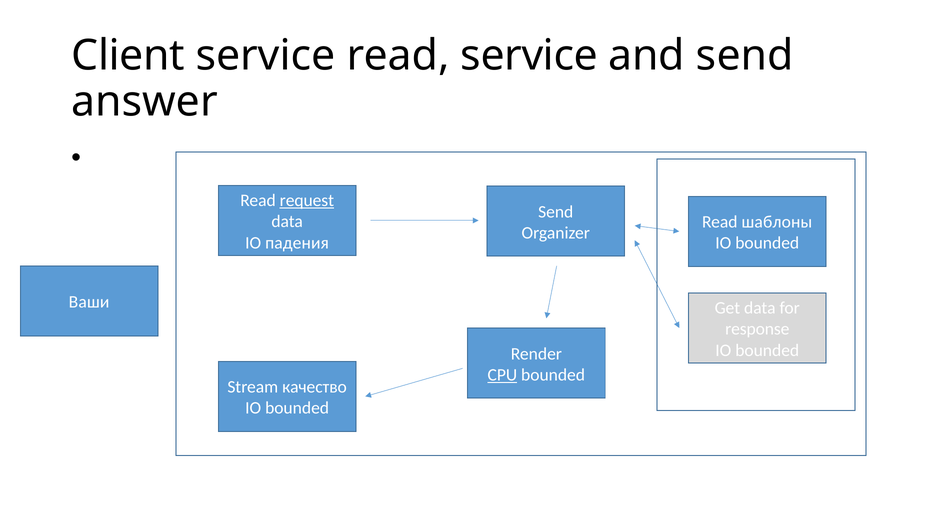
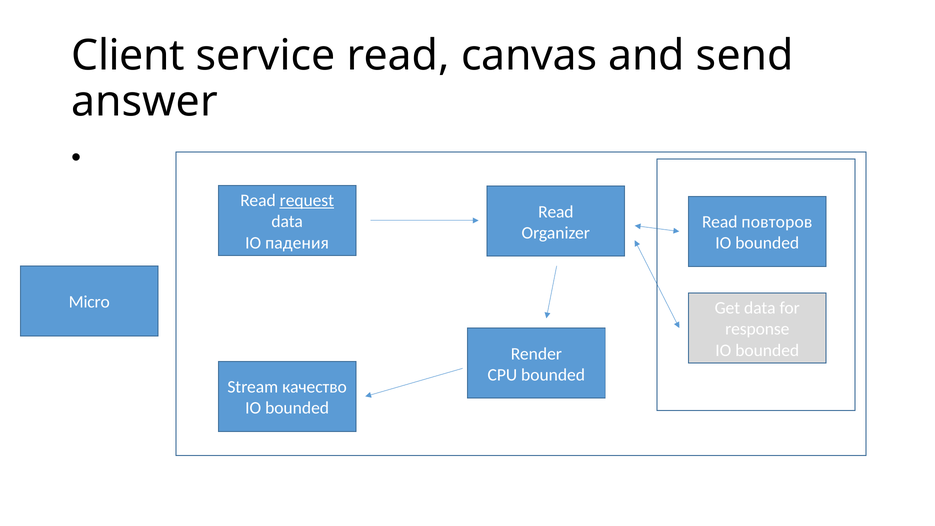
read service: service -> canvas (529, 55)
Send: Send -> Read (556, 212)
шаблоны: шаблоны -> повторов (777, 222)
Ваши: Ваши -> Micro (89, 302)
CPU underline: present -> none (502, 375)
